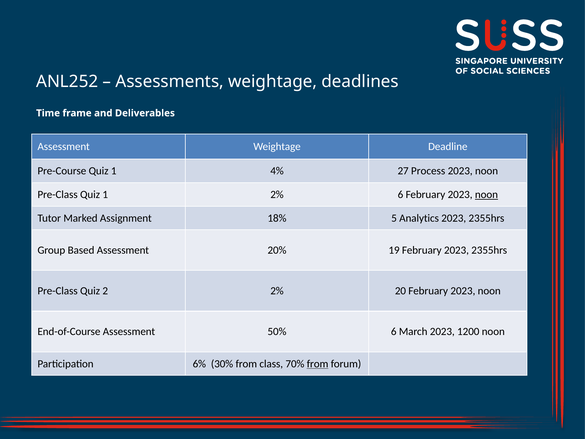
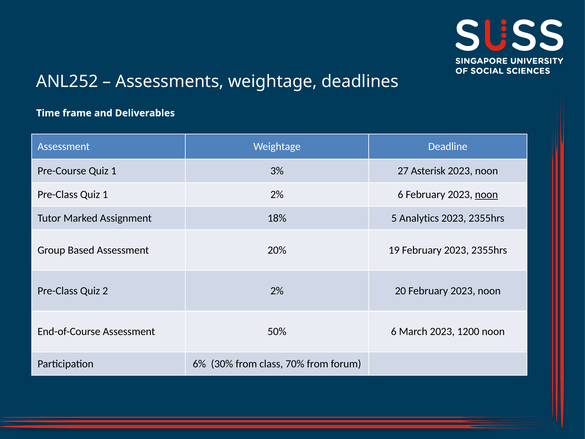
4%: 4% -> 3% (277, 171)
Process: Process -> Asterisk (428, 171)
from underline: present -> none (318, 364)
